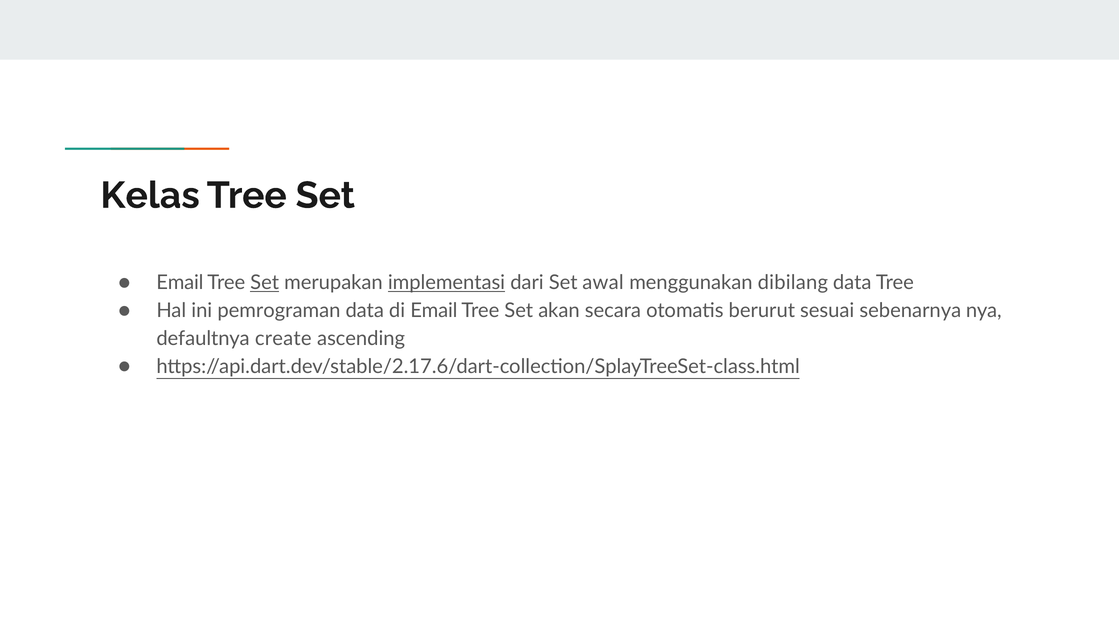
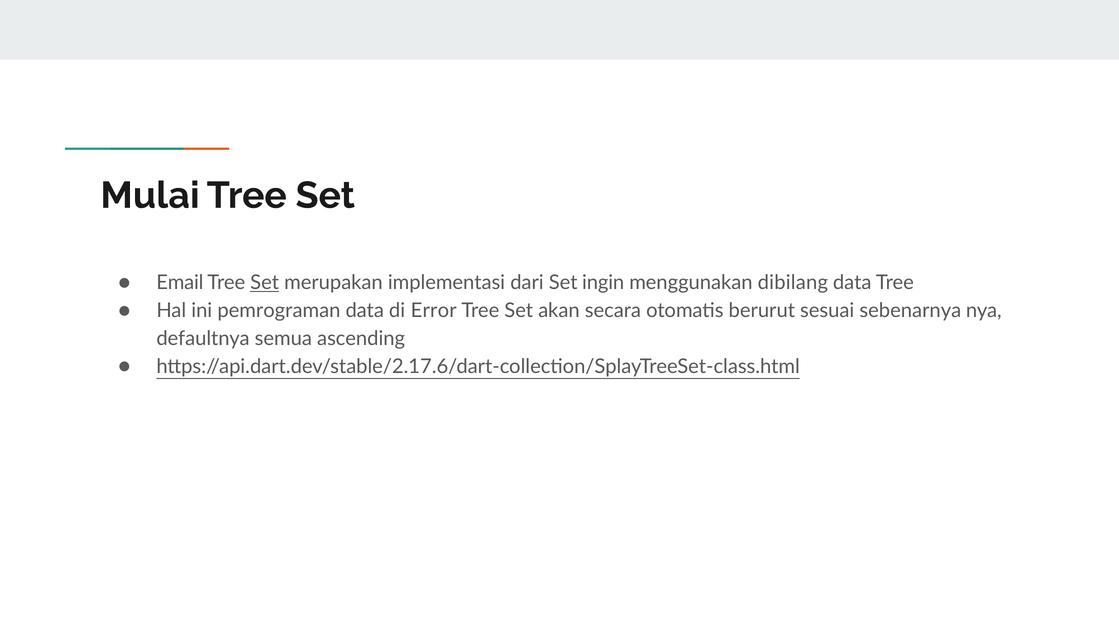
Kelas: Kelas -> Mulai (150, 195)
implementasi underline: present -> none (447, 283)
awal: awal -> ingin (603, 283)
di Email: Email -> Error (434, 310)
create: create -> semua (283, 338)
